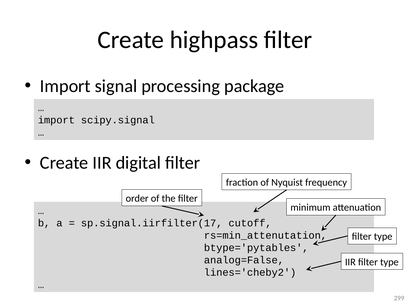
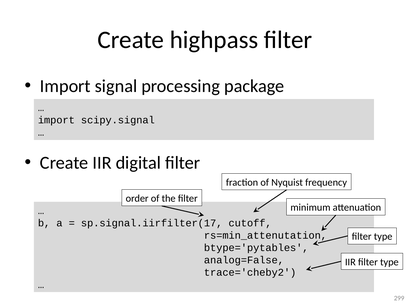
lines='cheby2: lines='cheby2 -> trace='cheby2 (250, 272)
